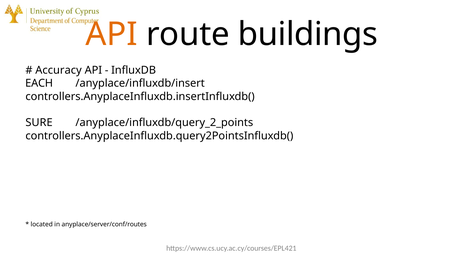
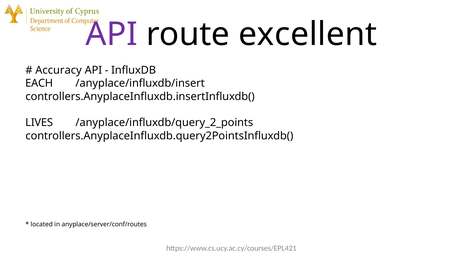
API colour: orange -> purple (112, 34)
buildings: buildings -> excellent (308, 34)
SURE: SURE -> LIVES (39, 123)
